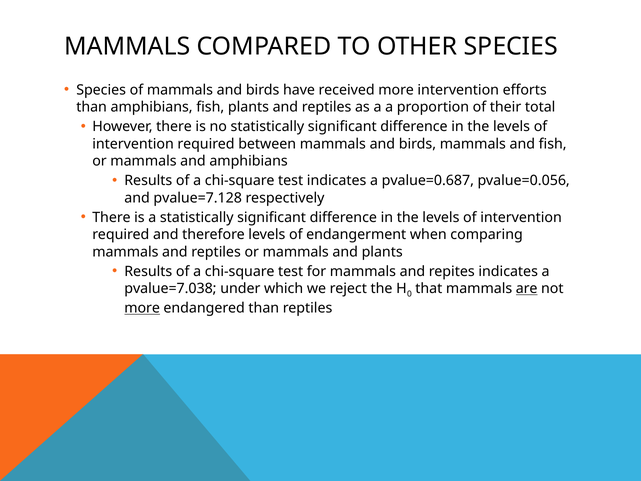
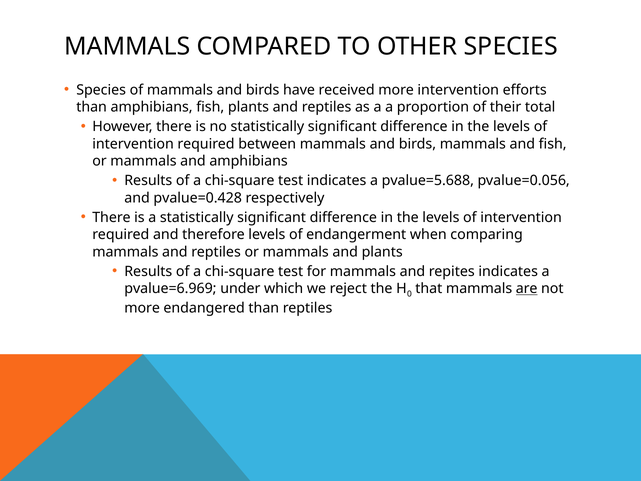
pvalue=0.687: pvalue=0.687 -> pvalue=5.688 (428, 181)
pvalue=7.128: pvalue=7.128 -> pvalue=0.428 (198, 198)
pvalue=7.038: pvalue=7.038 -> pvalue=6.969 (170, 289)
more underline: present -> none (142, 308)
